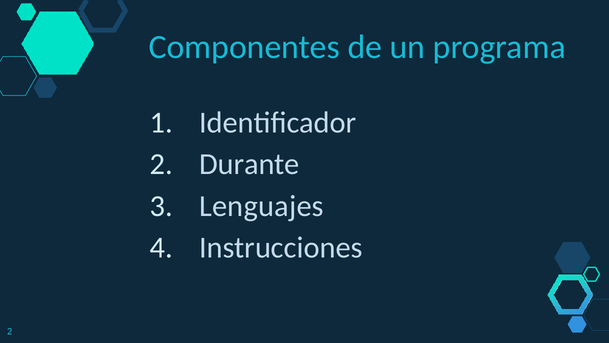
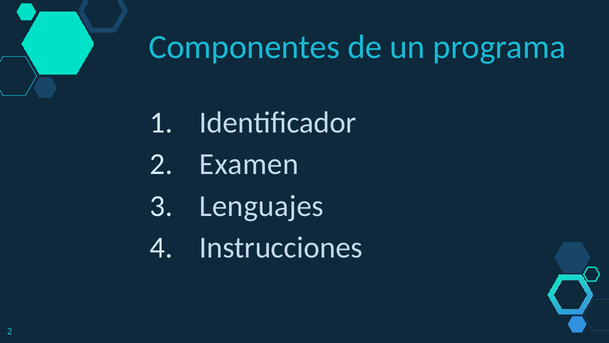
Durante: Durante -> Examen (249, 164)
